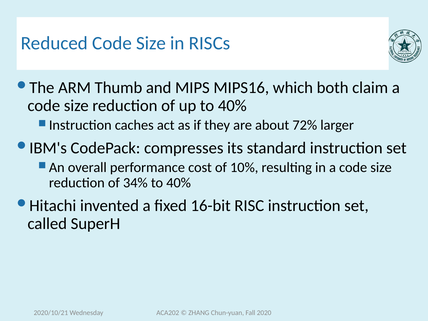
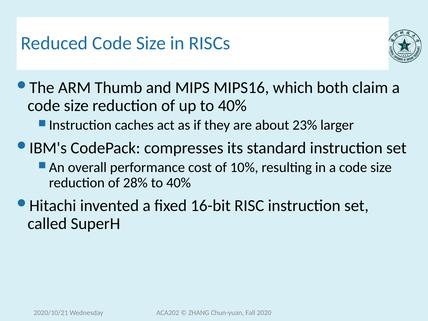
72%: 72% -> 23% (305, 125)
34%: 34% -> 28% (135, 183)
